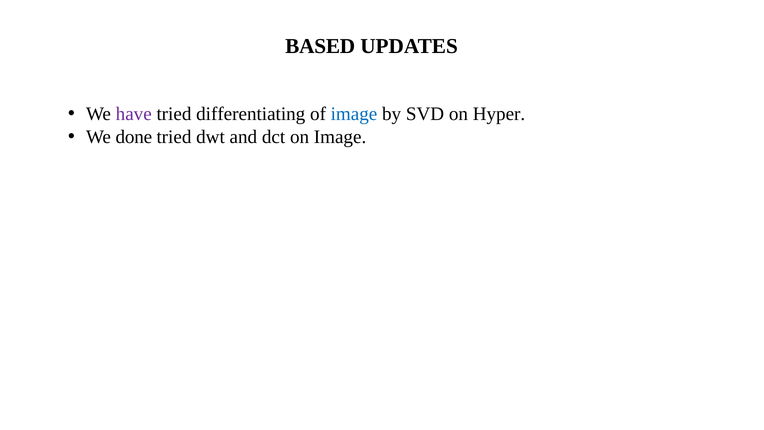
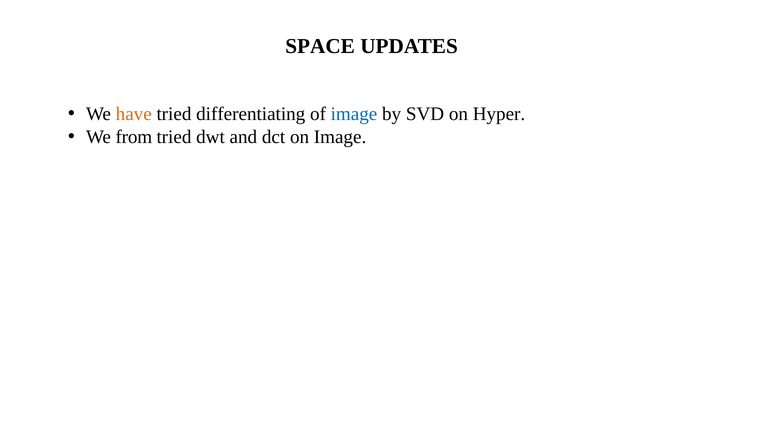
BASED: BASED -> SPACE (320, 46)
have colour: purple -> orange (134, 114)
done: done -> from (134, 137)
